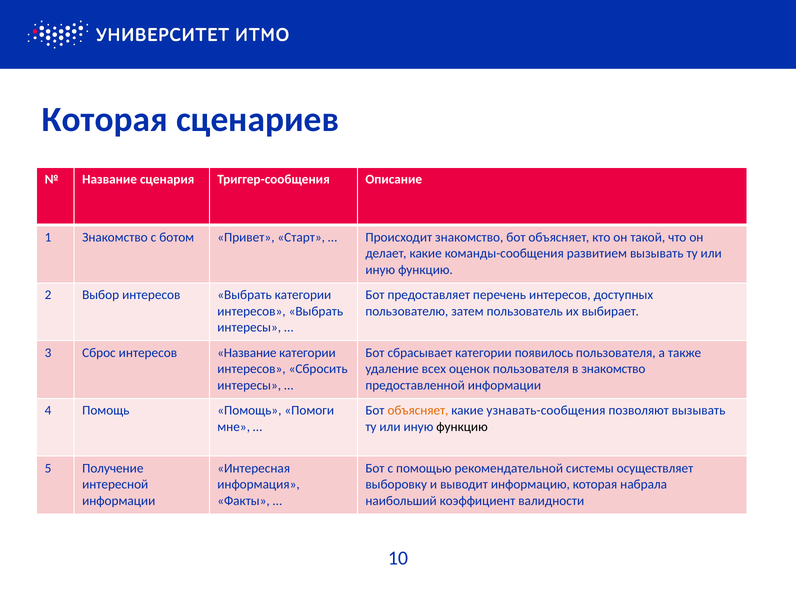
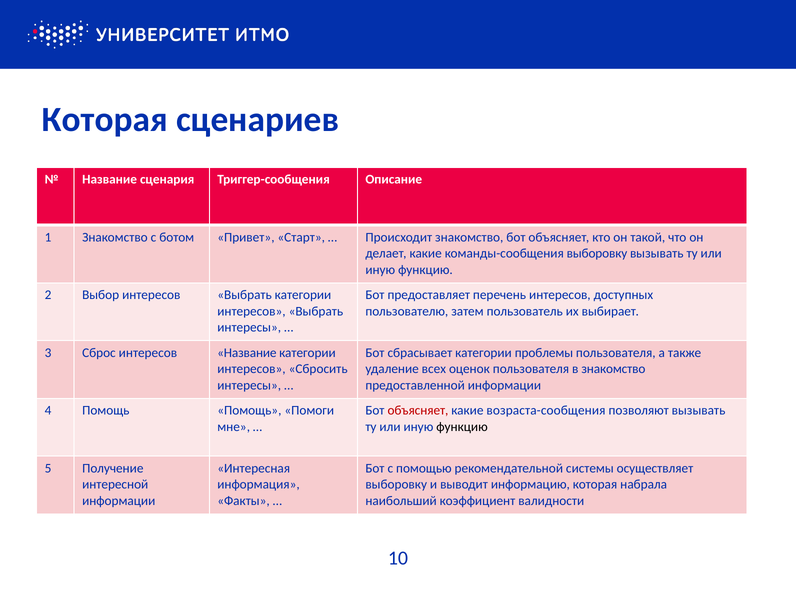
команды-сообщения развитием: развитием -> выборовку (597, 253)
появилось: появилось -> проблемы (544, 353)
объясняет colour: orange -> red (418, 411)
узнавать-сообщения: узнавать-сообщения -> возраста-сообщения (546, 411)
